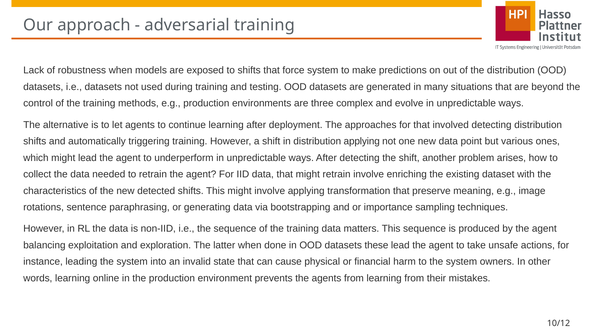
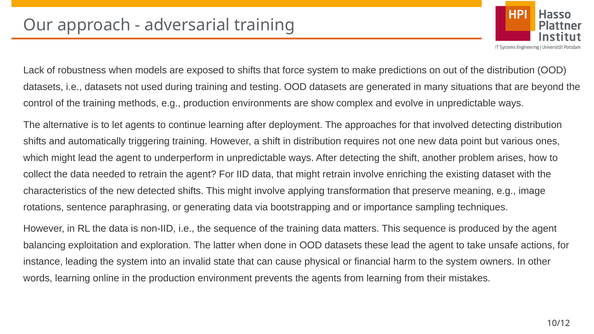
three: three -> show (322, 103)
distribution applying: applying -> requires (362, 141)
